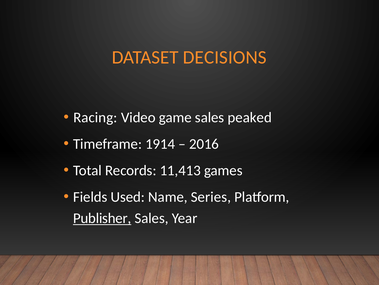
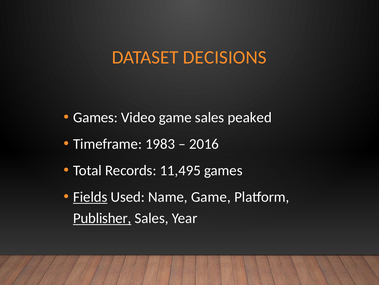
Racing: Racing -> Games (95, 117)
1914: 1914 -> 1983 (160, 144)
11,413: 11,413 -> 11,495 (180, 170)
Fields underline: none -> present (90, 196)
Name Series: Series -> Game (211, 196)
